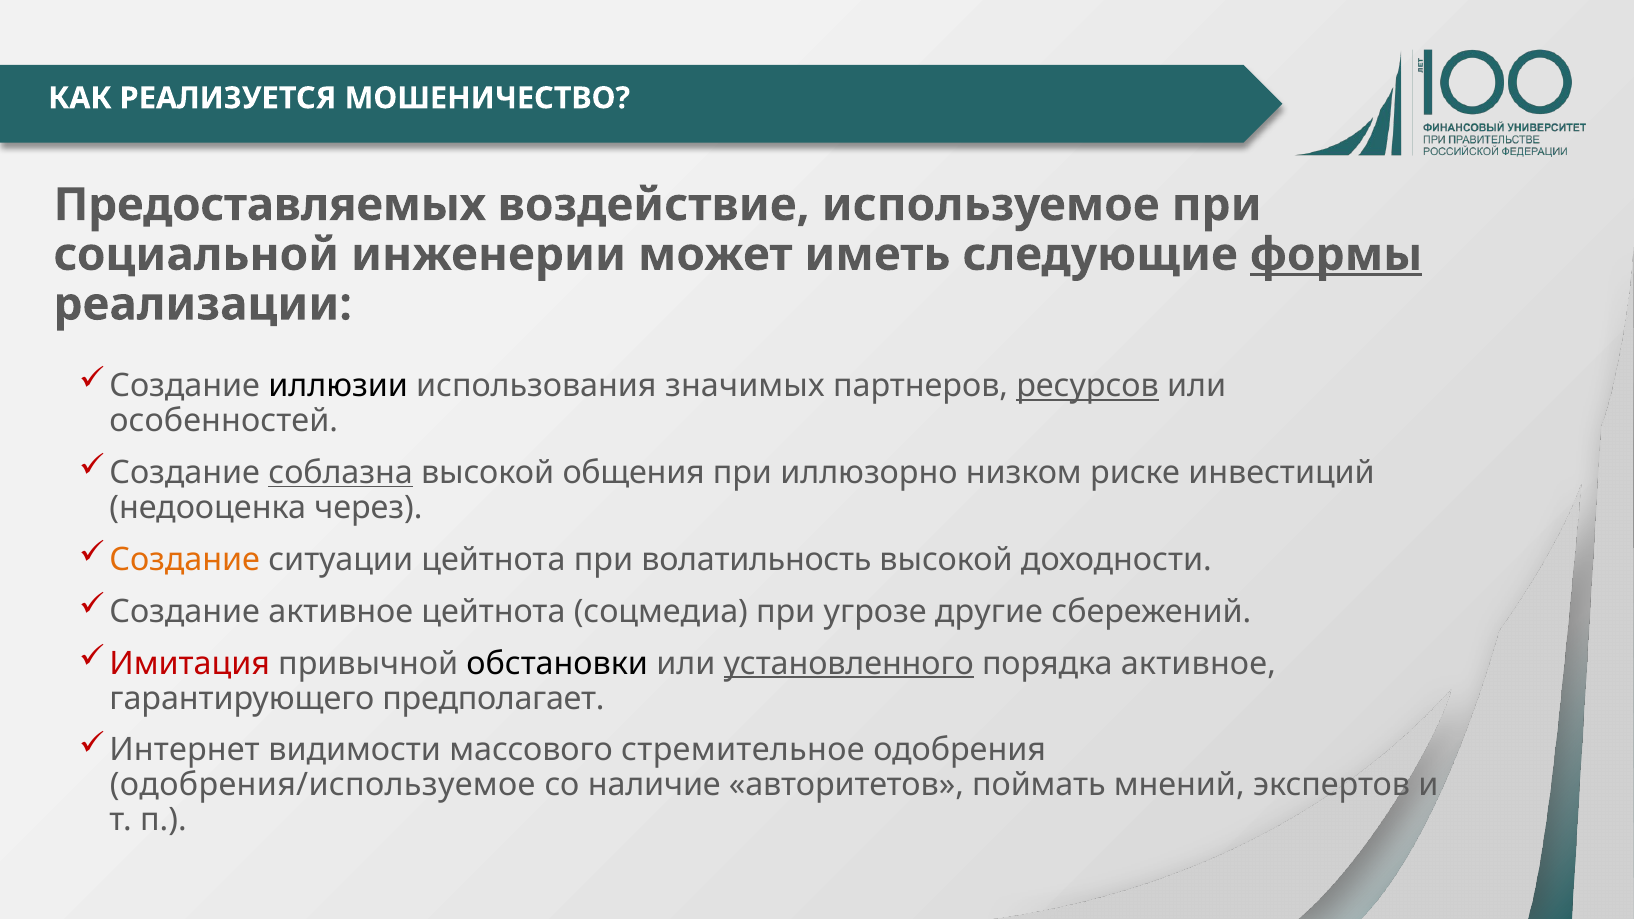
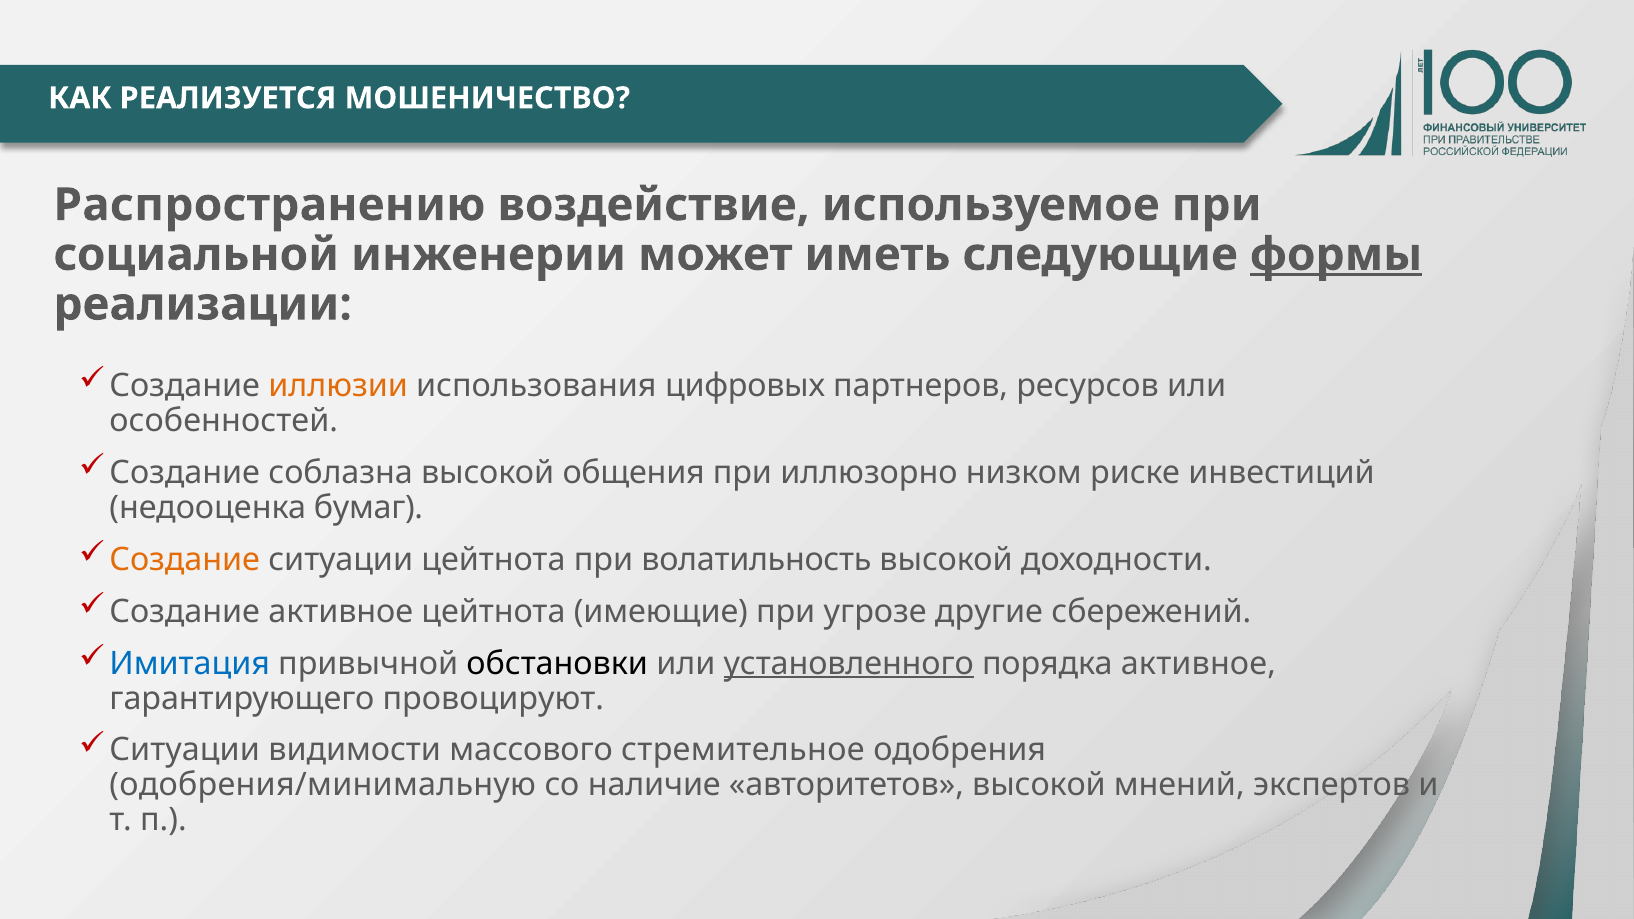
Предоставляемых: Предоставляемых -> Распространению (269, 205)
иллюзии colour: black -> orange (338, 386)
значимых: значимых -> цифровых (745, 386)
ресурсов underline: present -> none (1088, 386)
соблазна underline: present -> none (341, 473)
через: через -> бумаг (369, 508)
соцмедиа: соцмедиа -> имеющие (661, 612)
Имитация colour: red -> blue (190, 663)
предполагает: предполагает -> провоцируют (493, 698)
Интернет: Интернет -> Ситуации (185, 750)
одобрения/используемое: одобрения/используемое -> одобрения/минимальную (323, 785)
авторитетов поймать: поймать -> высокой (1039, 785)
